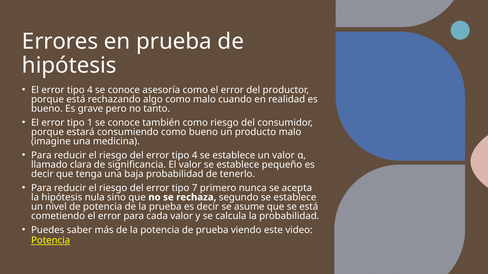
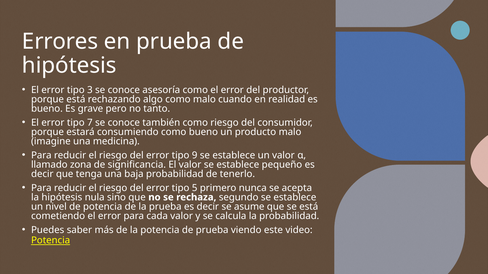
El error tipo 4: 4 -> 3 (90, 90)
1: 1 -> 7 (90, 123)
del error tipo 4: 4 -> 9 (195, 155)
clara: clara -> zona (81, 165)
7: 7 -> 5 (195, 188)
